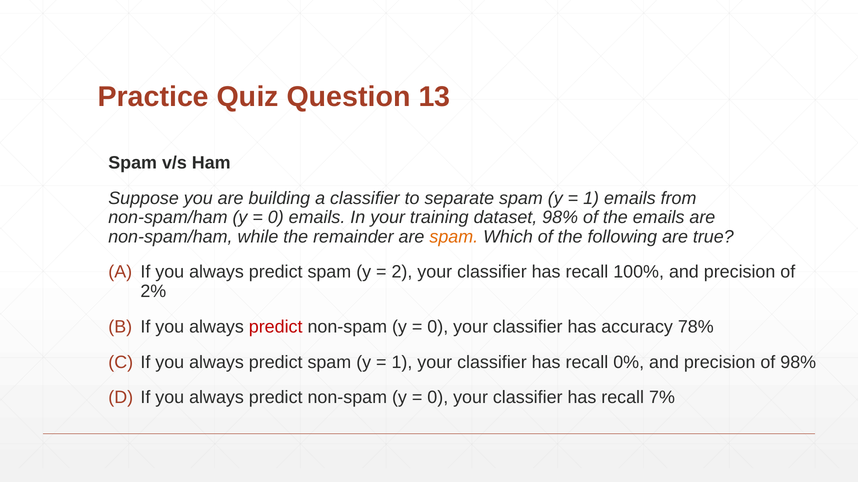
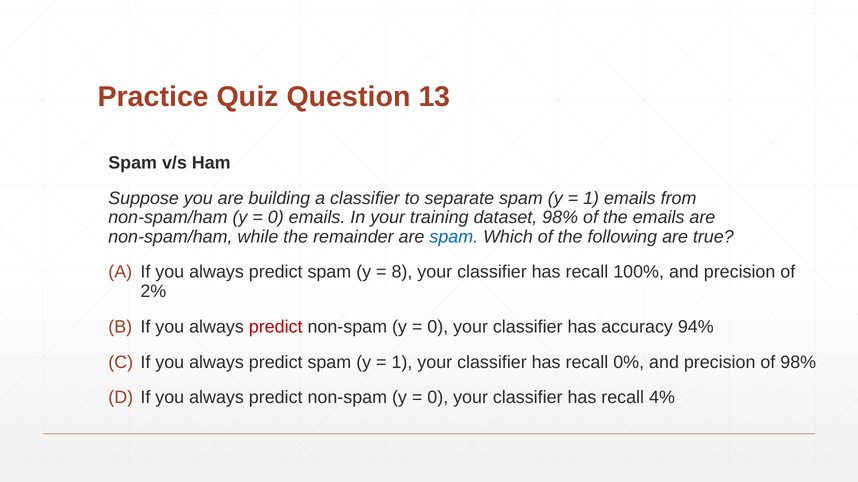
spam colour: orange -> blue (454, 237)
2: 2 -> 8 (402, 272)
78%: 78% -> 94% (696, 327)
7%: 7% -> 4% (662, 398)
